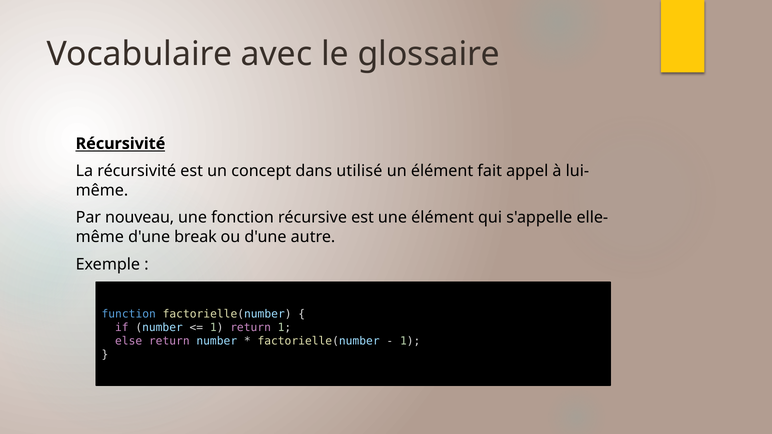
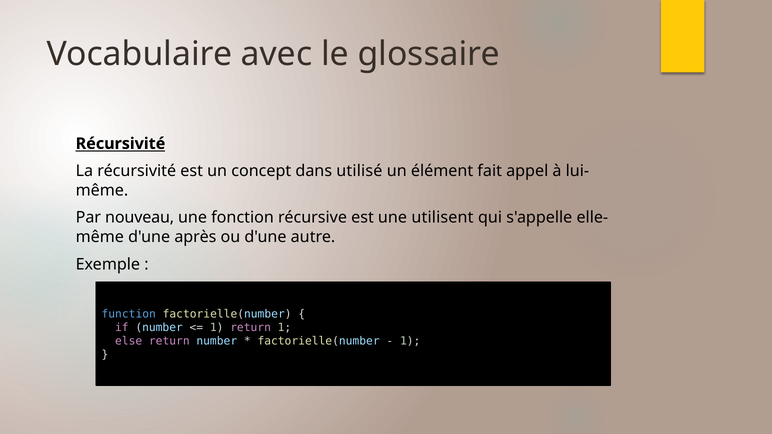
une élément: élément -> utilisent (442, 218)
break: break -> après (195, 237)
